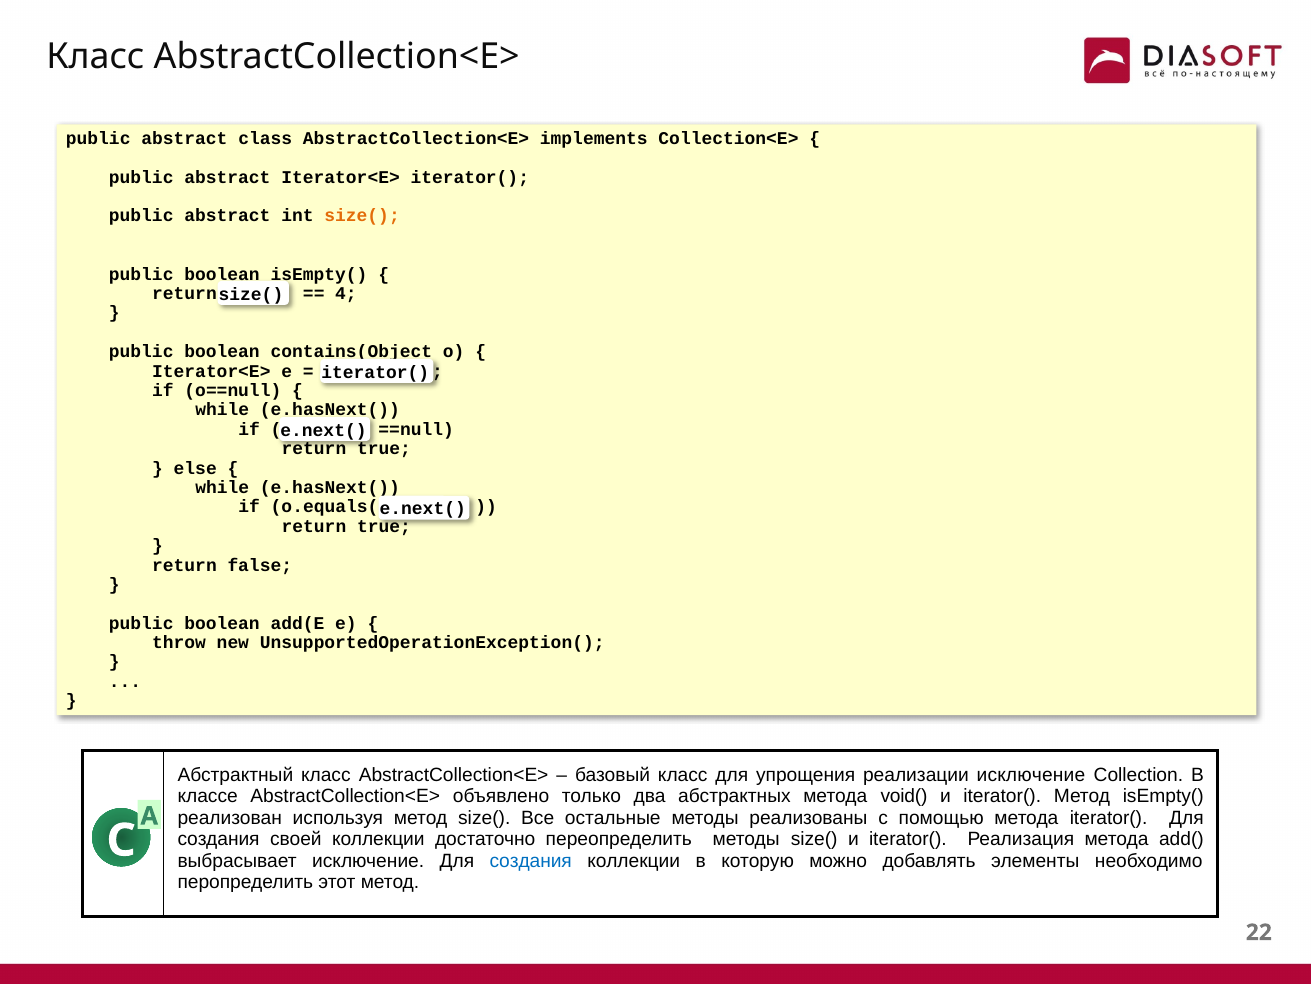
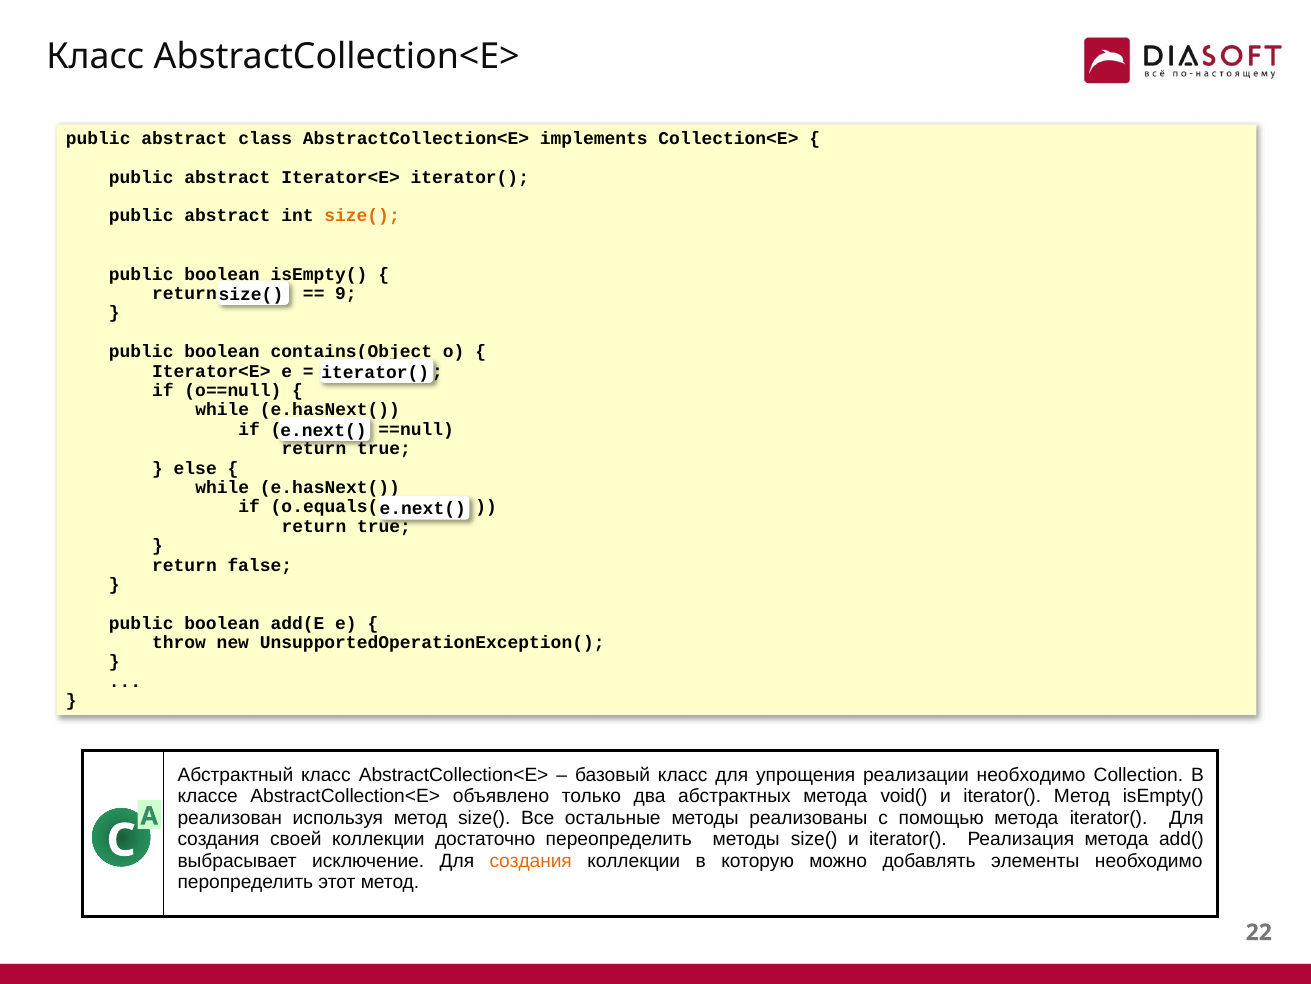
4: 4 -> 9 (346, 293)
реализации исключение: исключение -> необходимо (1031, 775)
создания colour: blue -> orange (531, 860)
